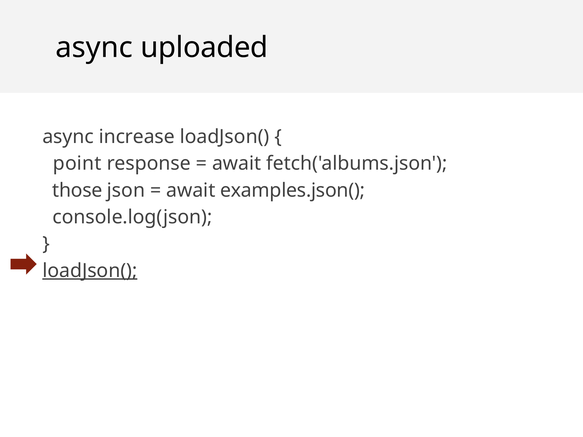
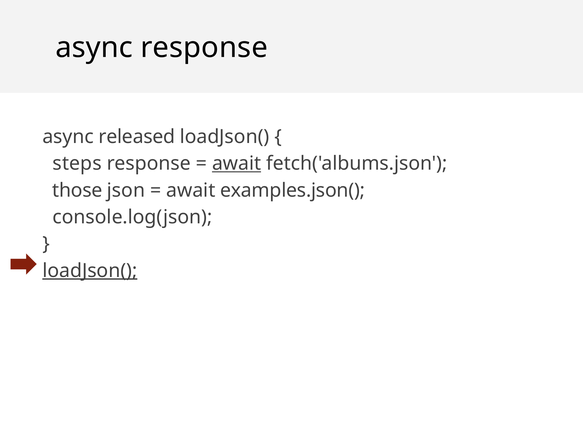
async uploaded: uploaded -> response (204, 47)
increase: increase -> released (137, 137)
point: point -> steps (77, 164)
await underline: none -> present (237, 164)
